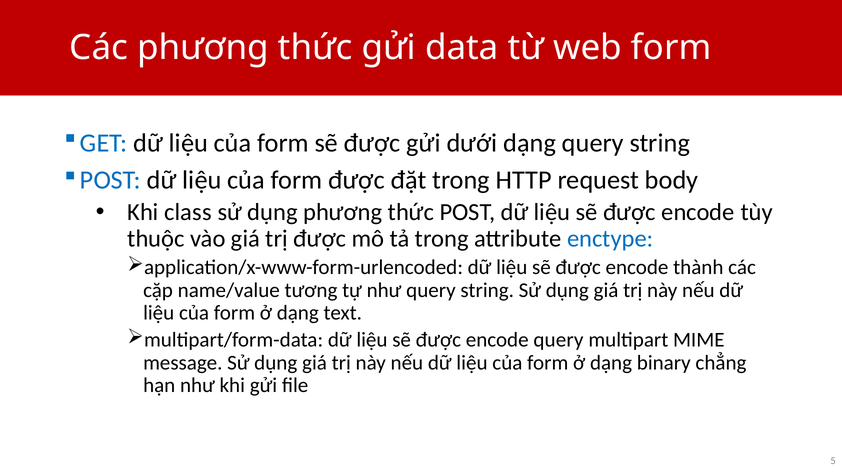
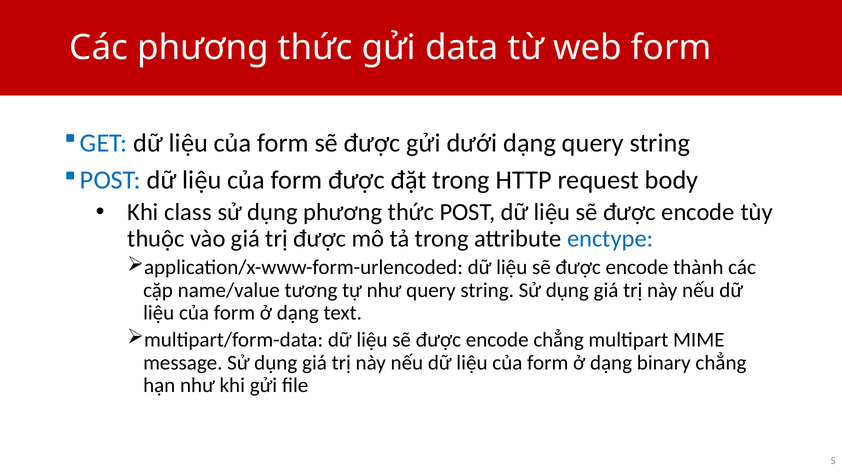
encode query: query -> chẳng (559, 340)
